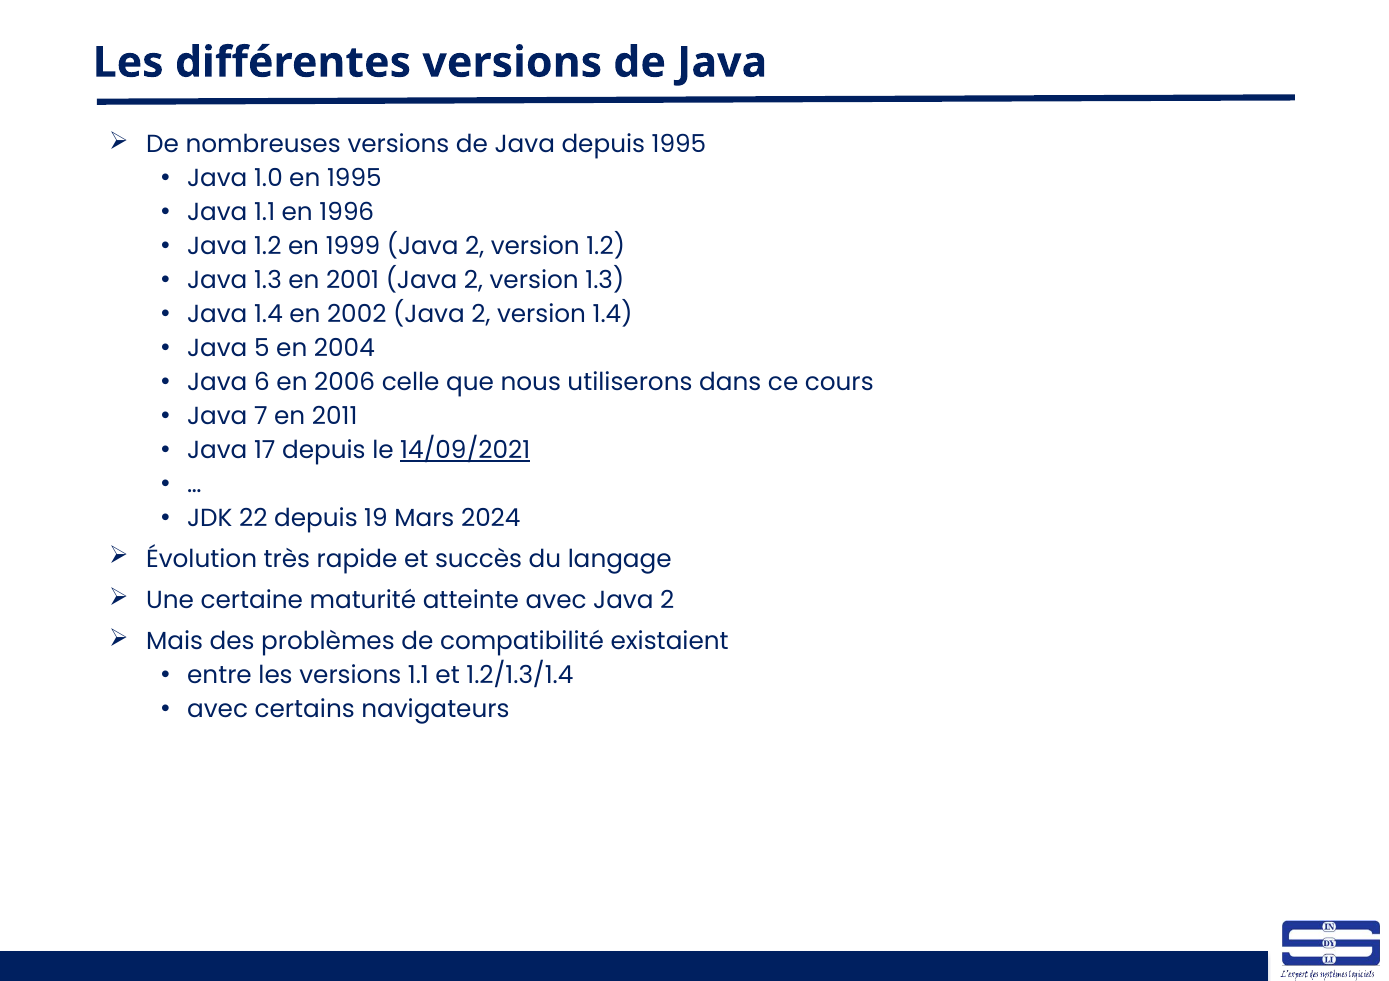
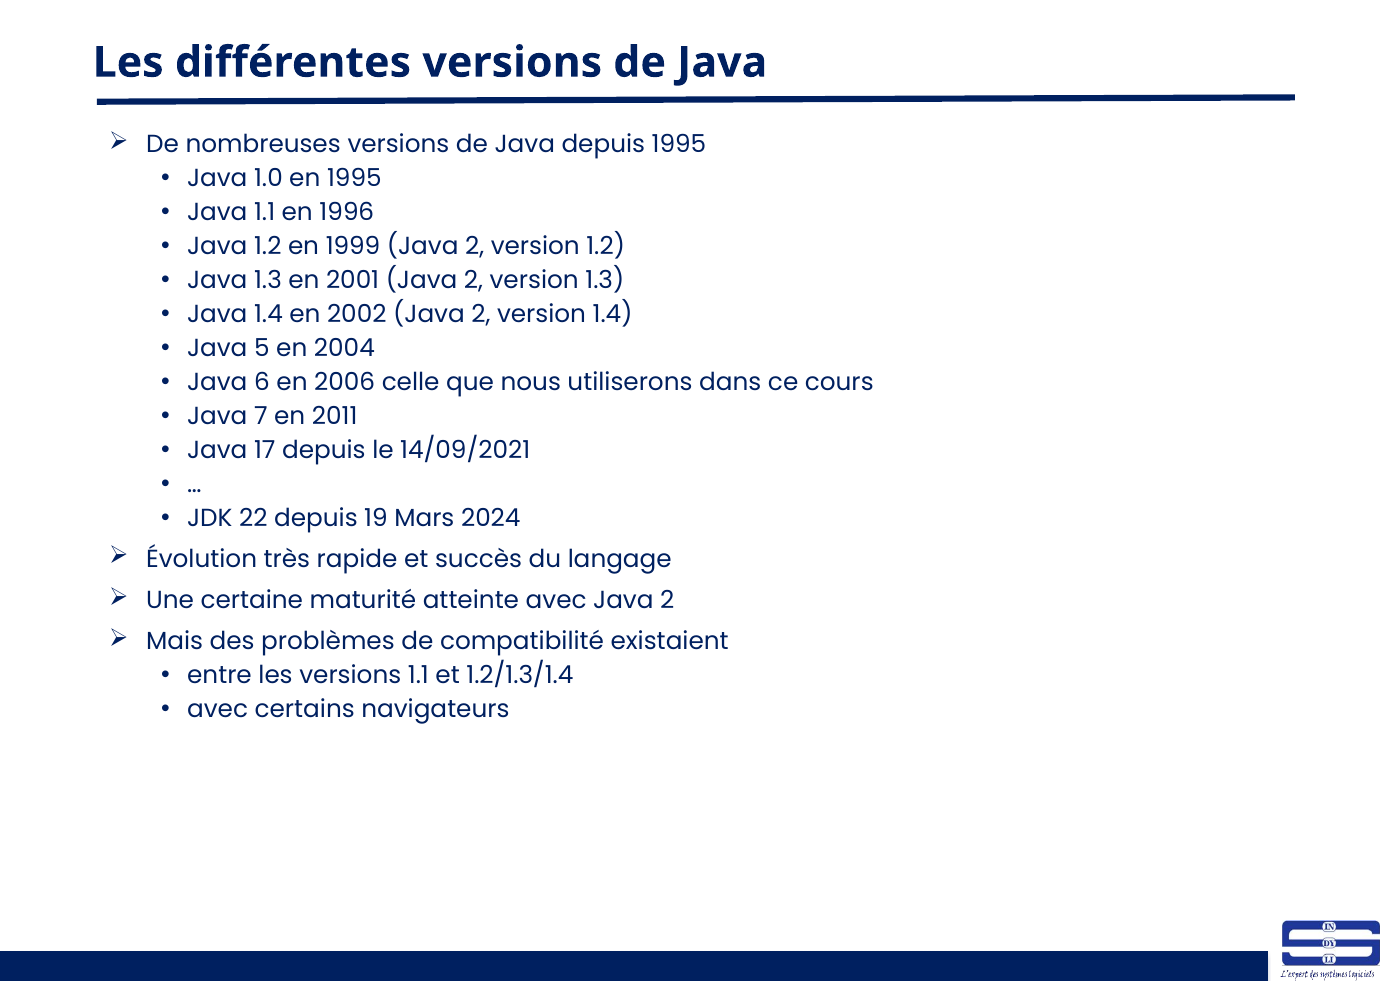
14/09/2021 underline: present -> none (465, 450)
